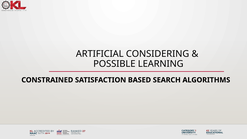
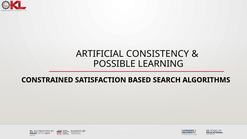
CONSIDERING: CONSIDERING -> CONSISTENCY (158, 54)
